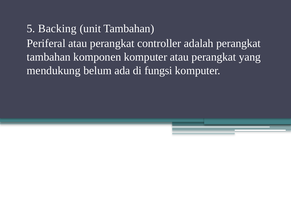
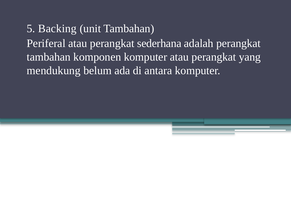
controller: controller -> sederhana (159, 43)
fungsi: fungsi -> antara (158, 70)
